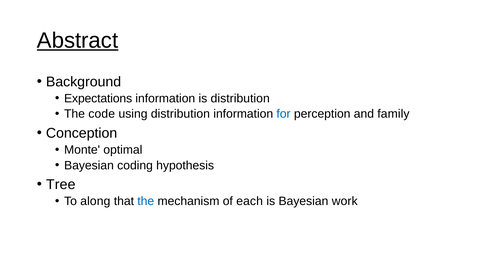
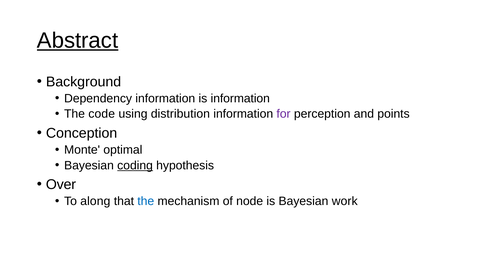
Expectations: Expectations -> Dependency (98, 99)
is distribution: distribution -> information (240, 99)
for colour: blue -> purple (284, 114)
family: family -> points (394, 114)
coding underline: none -> present (135, 166)
Tree: Tree -> Over (61, 185)
each: each -> node (250, 201)
